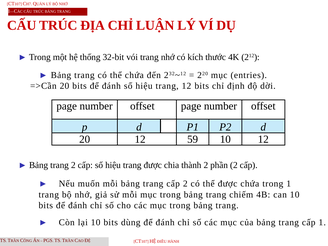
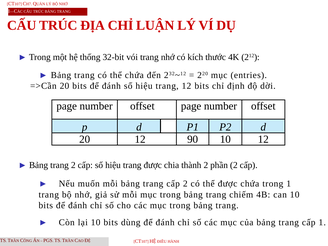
59: 59 -> 90 (193, 139)
